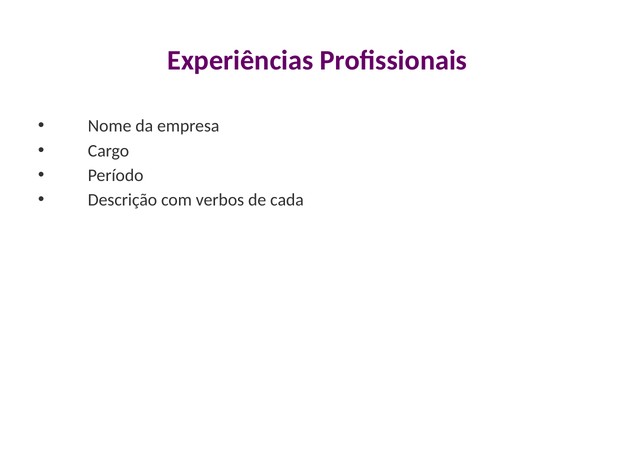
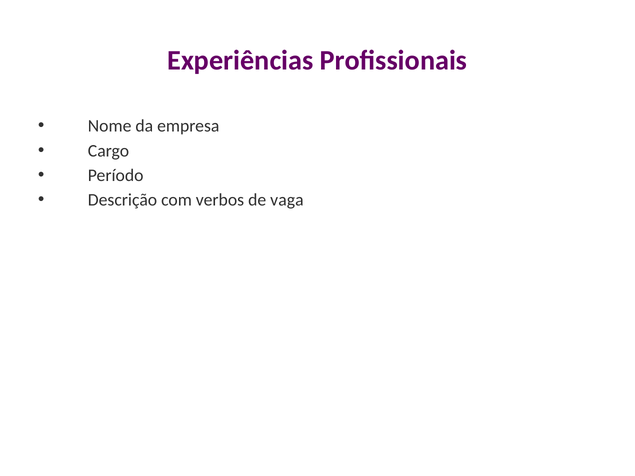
cada: cada -> vaga (287, 200)
